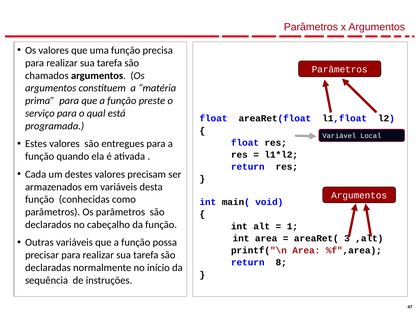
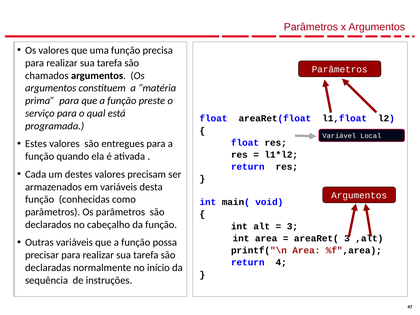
1: 1 -> 3 (292, 226)
8: 8 -> 4 (281, 263)
